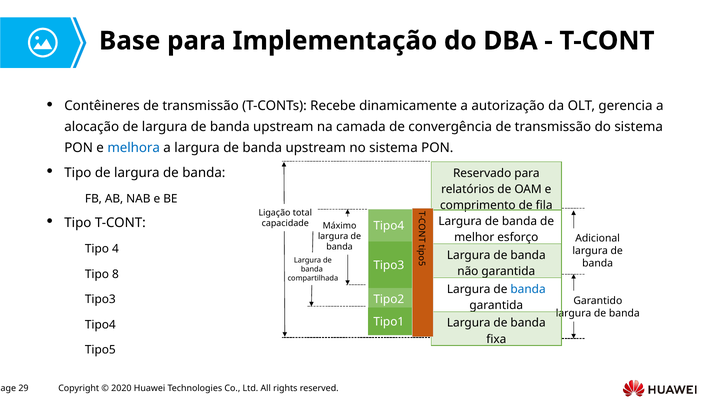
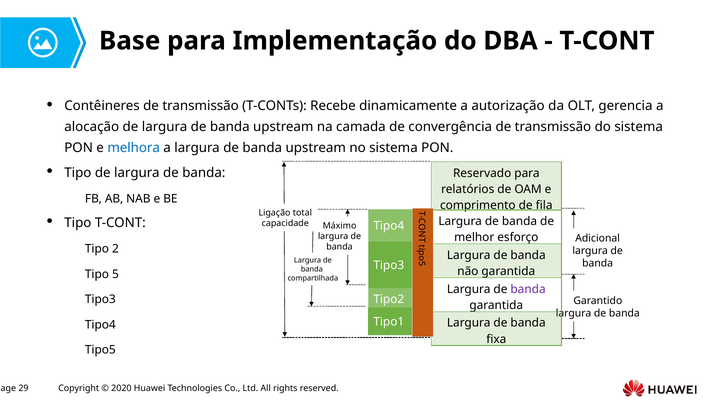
4: 4 -> 2 (115, 249)
Tipo 8: 8 -> 5 (115, 274)
banda colour: blue -> purple (528, 289)
